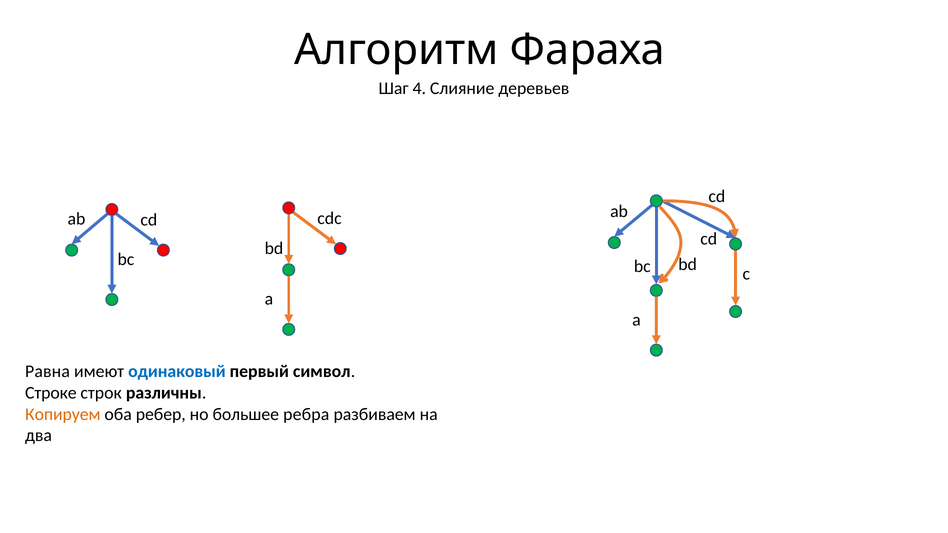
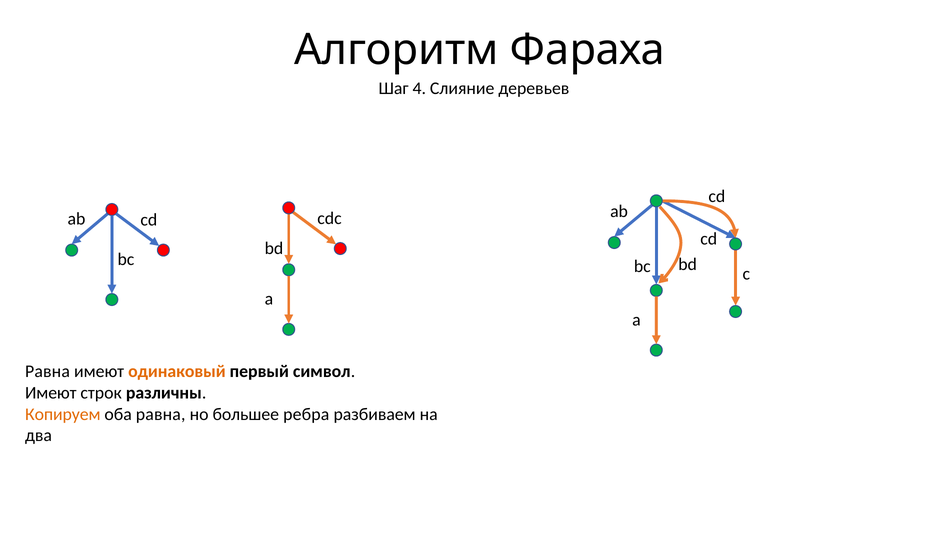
одинаковый colour: blue -> orange (177, 372)
Строке: Строке -> Имеют (51, 393)
оба ребер: ребер -> равна (161, 414)
